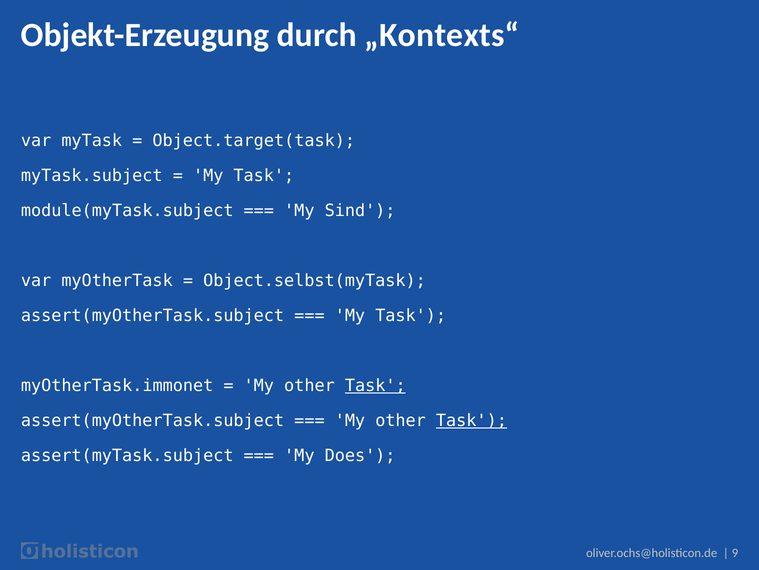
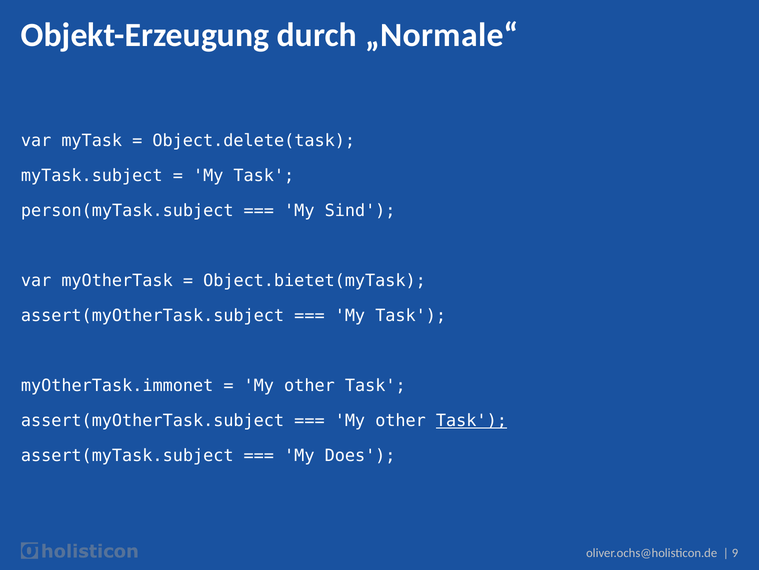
„Kontexts“: „Kontexts“ -> „Normale“ (442, 35)
Object.target(task: Object.target(task -> Object.delete(task (254, 140)
module(myTask.subject: module(myTask.subject -> person(myTask.subject (127, 210)
Object.selbst(myTask: Object.selbst(myTask -> Object.bietet(myTask (314, 280)
Task underline: present -> none (375, 385)
